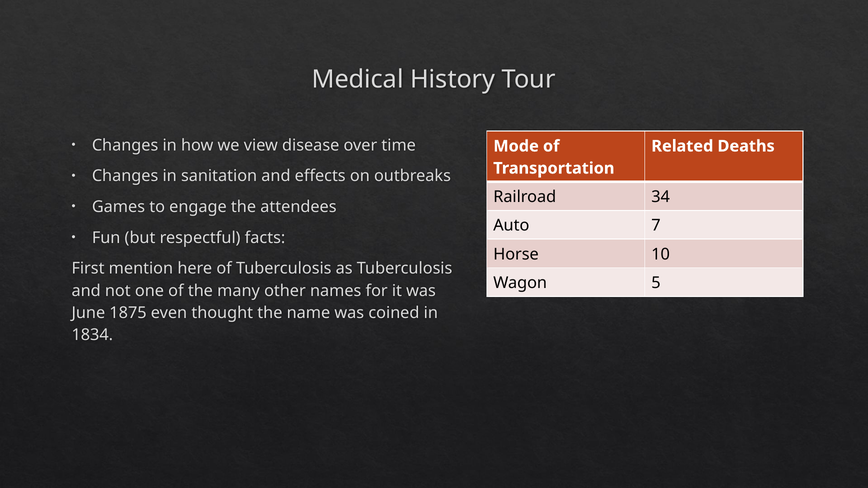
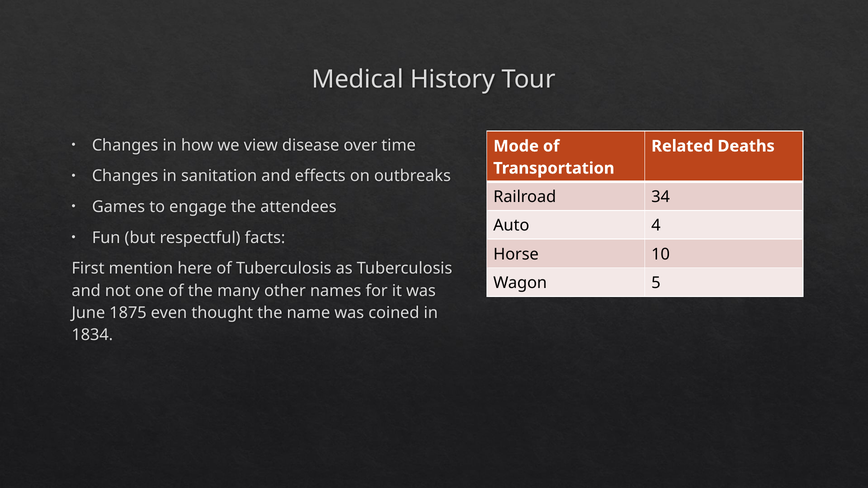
7: 7 -> 4 (656, 226)
